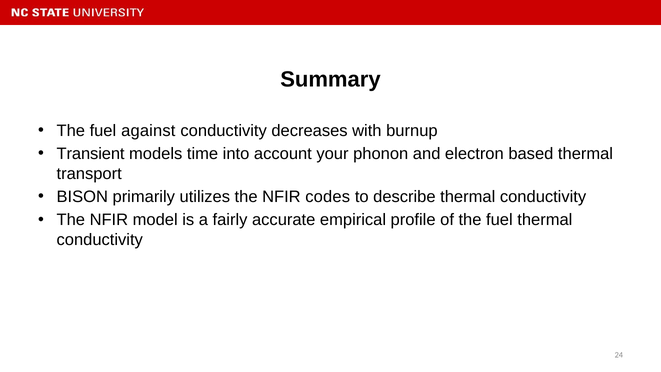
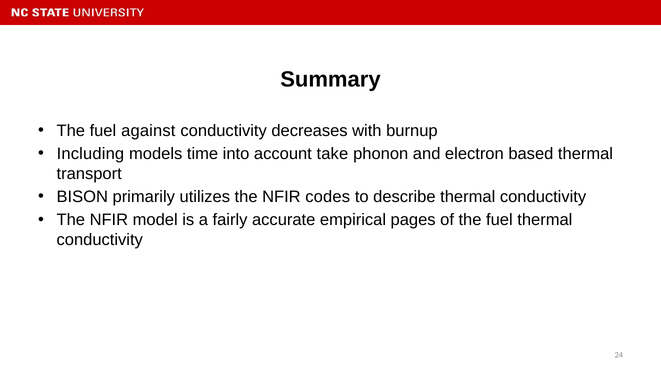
Transient: Transient -> Including (90, 154)
your: your -> take (332, 154)
profile: profile -> pages (413, 220)
